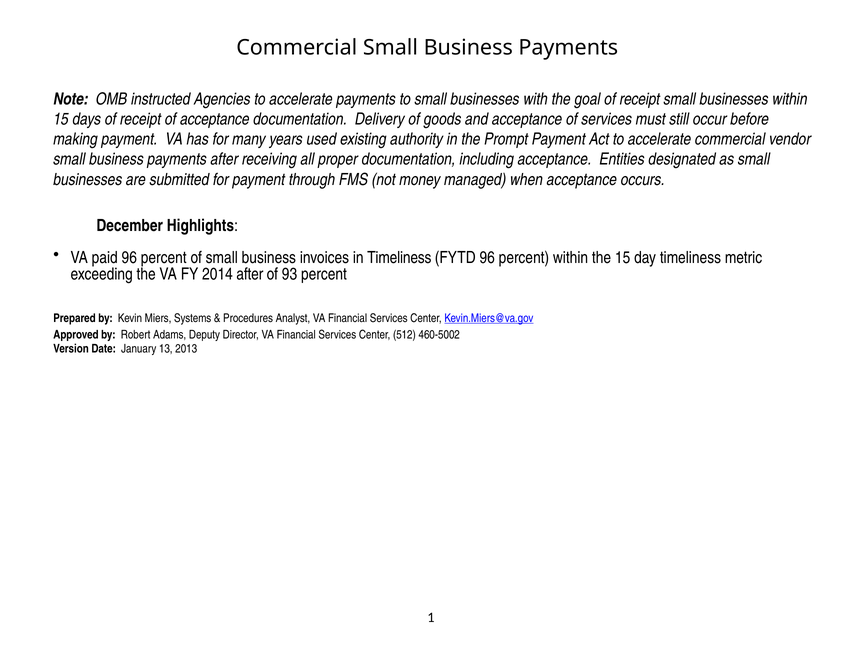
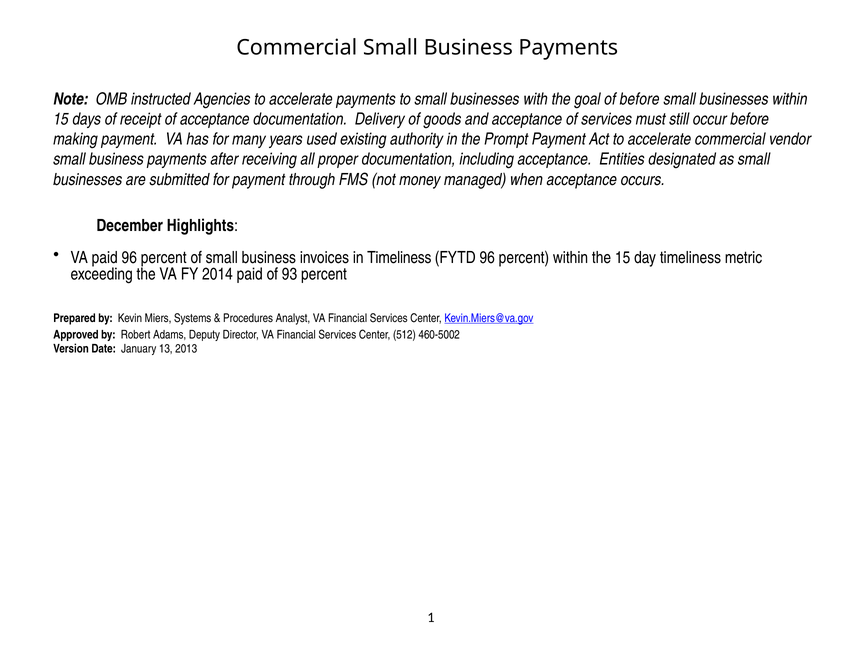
goal of receipt: receipt -> before (640, 99)
2014 after: after -> paid (250, 274)
